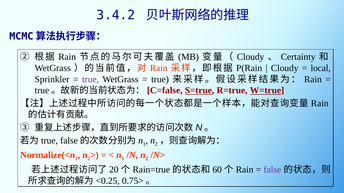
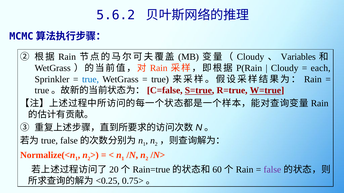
3.4.2: 3.4.2 -> 5.6.2 (116, 15)
Certainty: Certainty -> Variables (298, 57)
local: local -> each (321, 68)
true colour: purple -> blue (90, 79)
